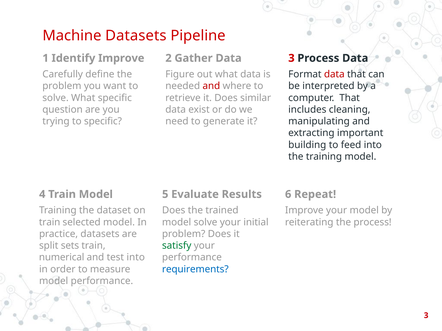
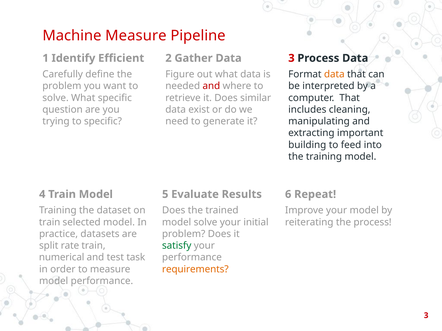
Machine Datasets: Datasets -> Measure (136, 36)
Identify Improve: Improve -> Efficient (121, 58)
data colour: red -> orange (334, 74)
sets: sets -> rate (70, 246)
test into: into -> task (136, 258)
requirements colour: blue -> orange (195, 270)
